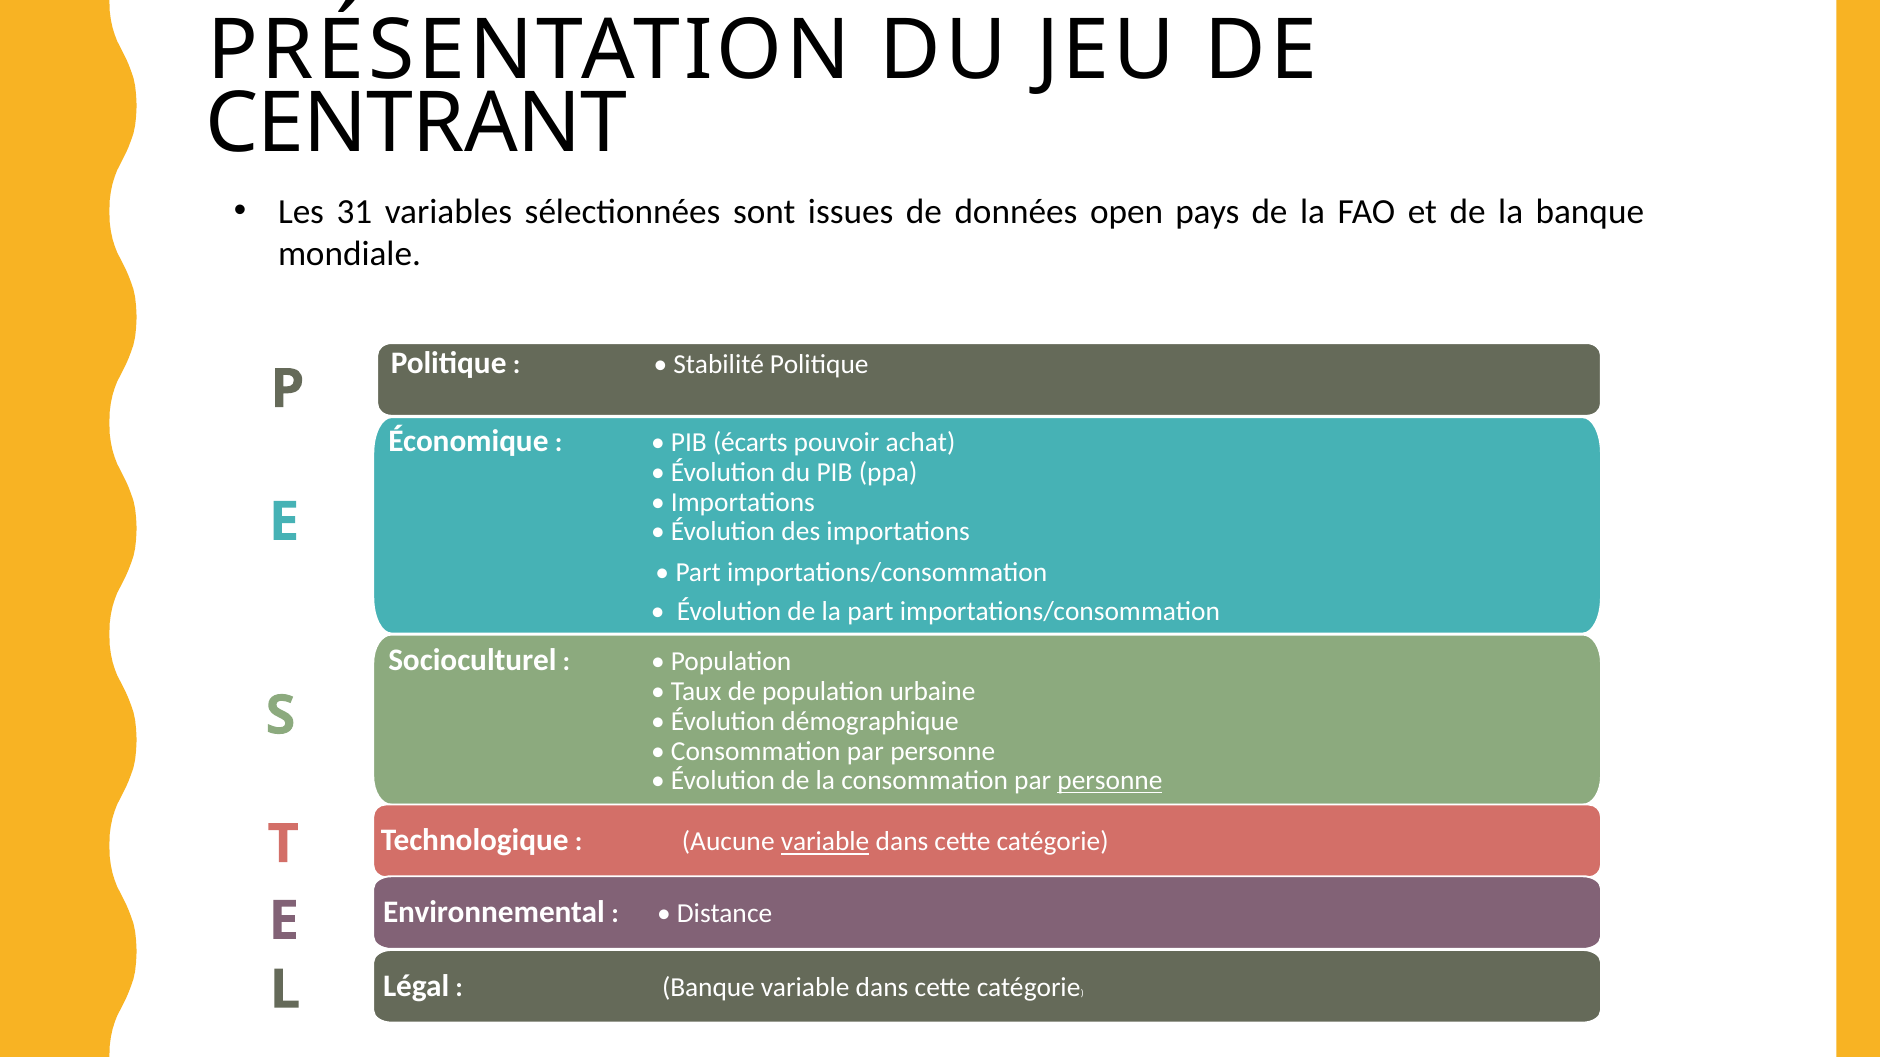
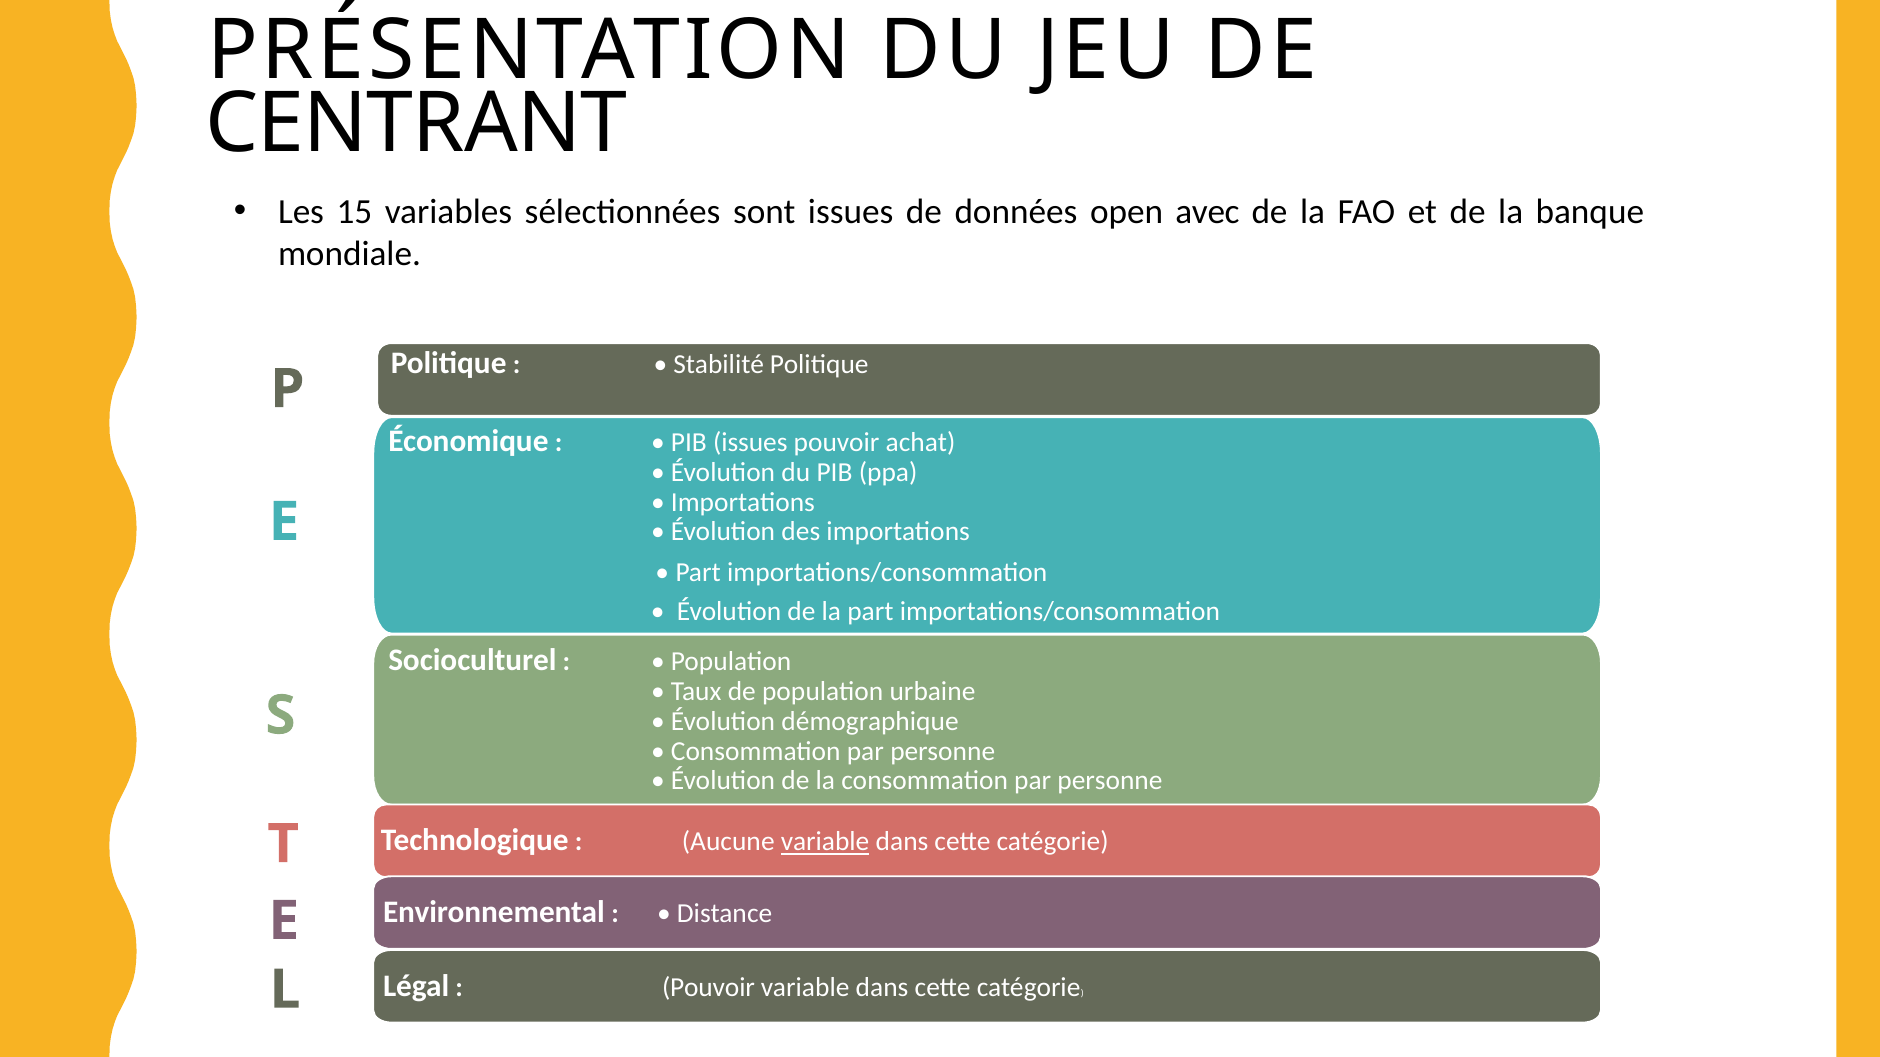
31: 31 -> 15 (354, 212)
pays: pays -> avec (1207, 212)
PIB écarts: écarts -> issues (750, 442)
personne underline: present -> none (1110, 781)
Banque: Banque -> Pouvoir (708, 988)
